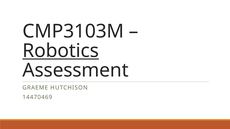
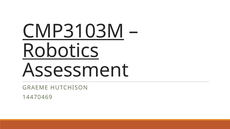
CMP3103M underline: none -> present (73, 31)
